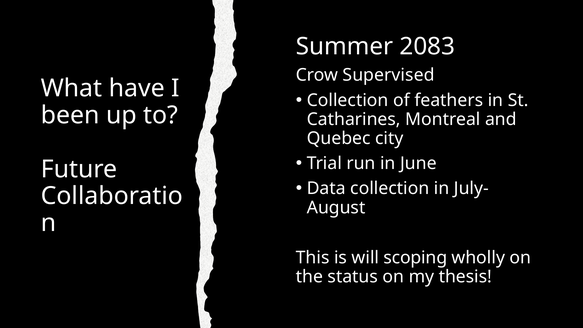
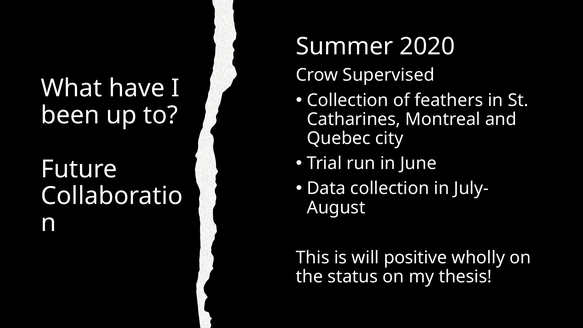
2083: 2083 -> 2020 (427, 46)
scoping: scoping -> positive (415, 258)
